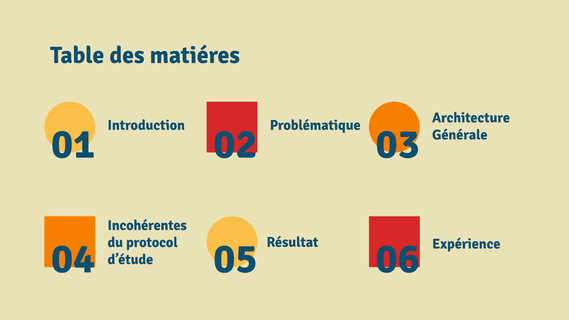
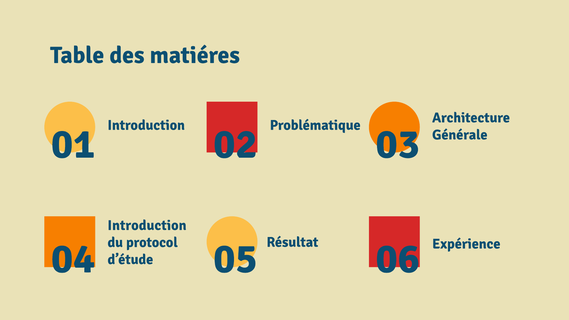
Incohérentes: Incohérentes -> Introduction (147, 225)
